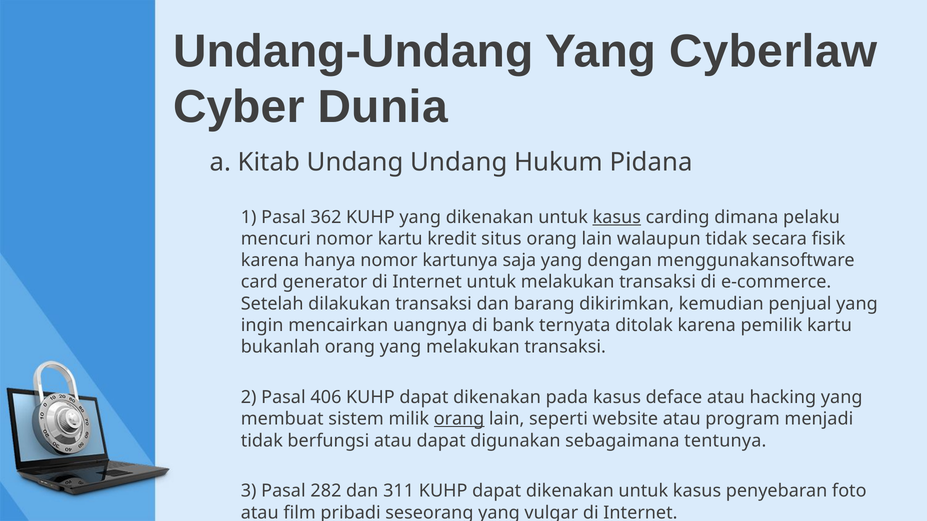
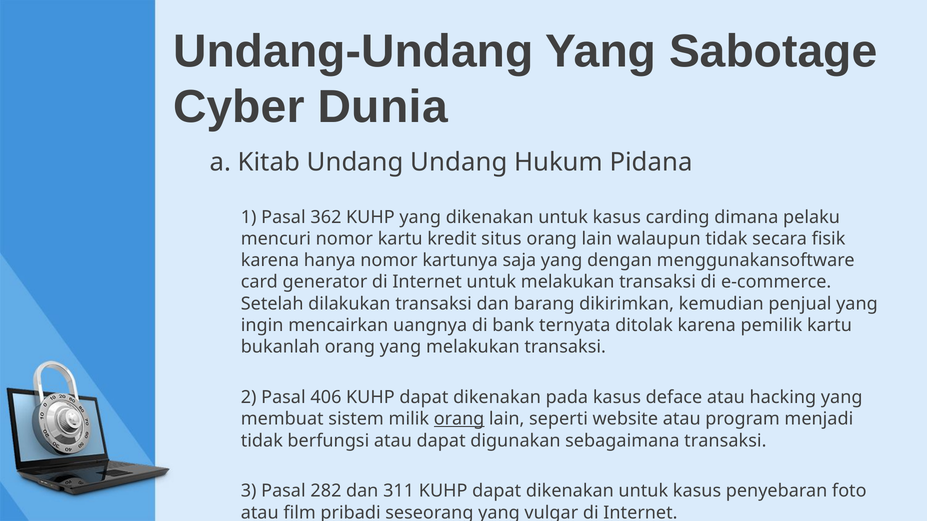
Cyberlaw: Cyberlaw -> Sabotage (773, 51)
kasus underline: present -> none (617, 217)
sebagaimana tentunya: tentunya -> transaksi (725, 441)
